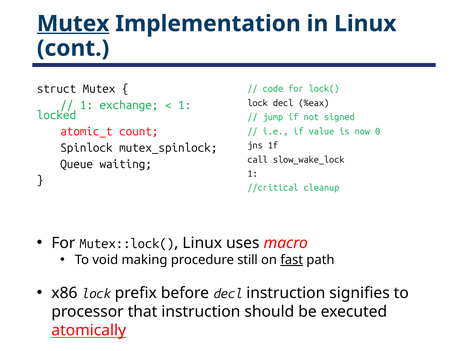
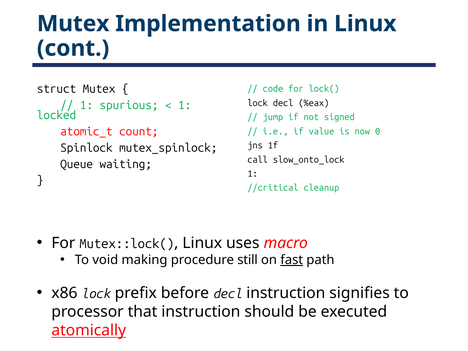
Mutex underline: present -> none (73, 24)
exchange: exchange -> spurious (129, 105)
slow_wake_lock: slow_wake_lock -> slow_onto_lock (309, 160)
